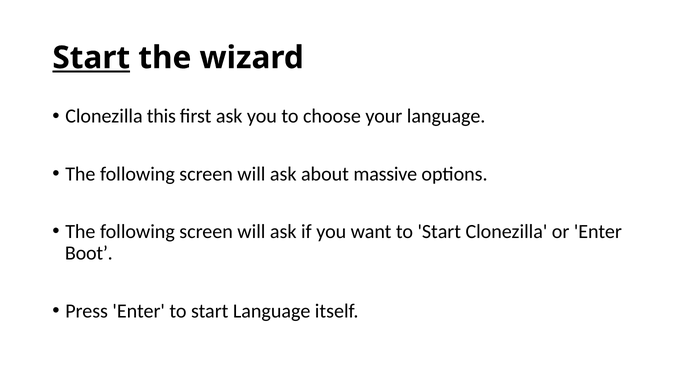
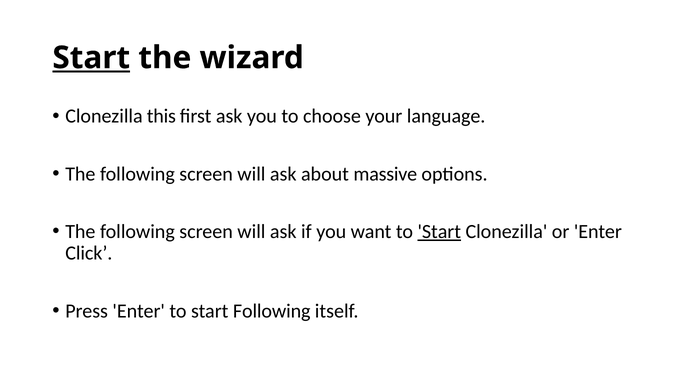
Start underline: none -> present (439, 232)
Boot: Boot -> Click (89, 253)
start Language: Language -> Following (272, 311)
